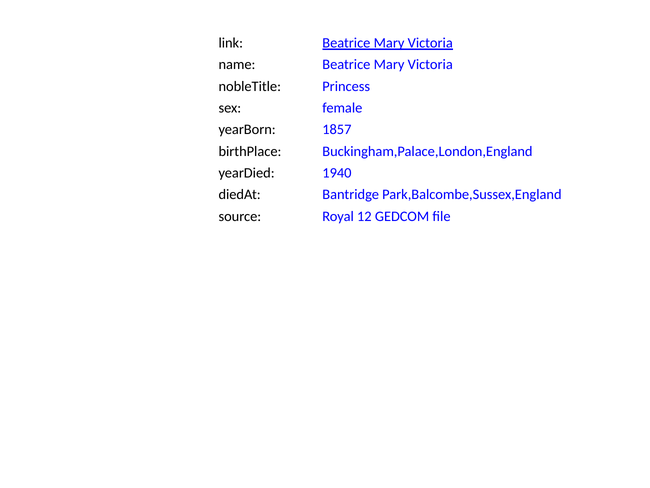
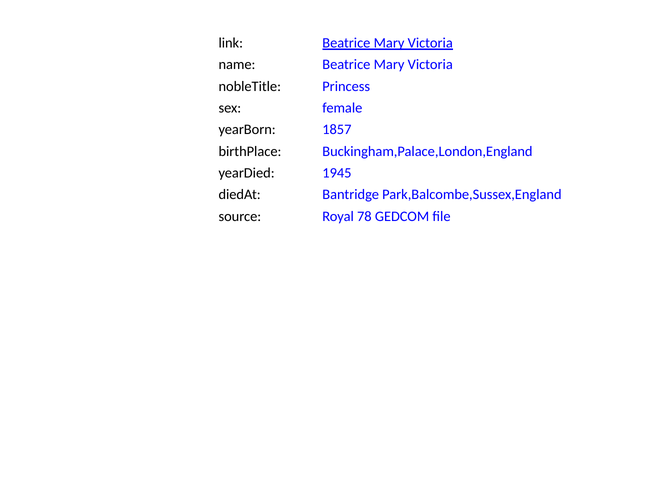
1940: 1940 -> 1945 (337, 173)
12: 12 -> 78 (364, 216)
